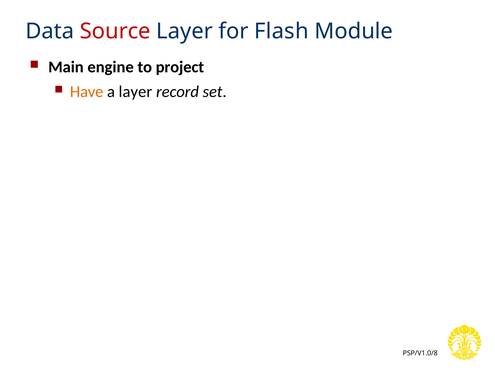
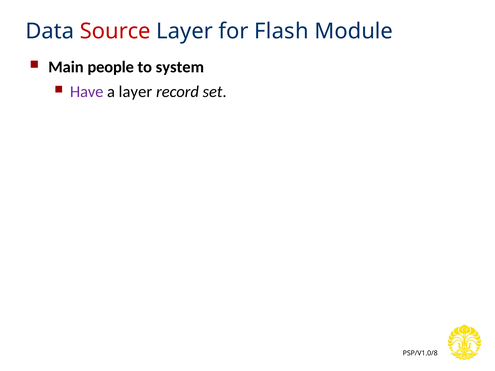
engine: engine -> people (111, 67)
project: project -> system (180, 67)
Have colour: orange -> purple (87, 92)
